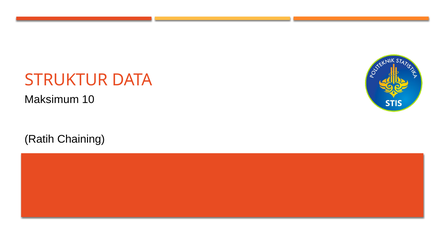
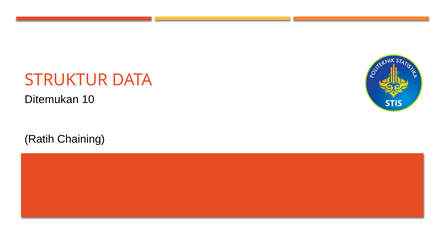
Maksimum: Maksimum -> Ditemukan (52, 100)
